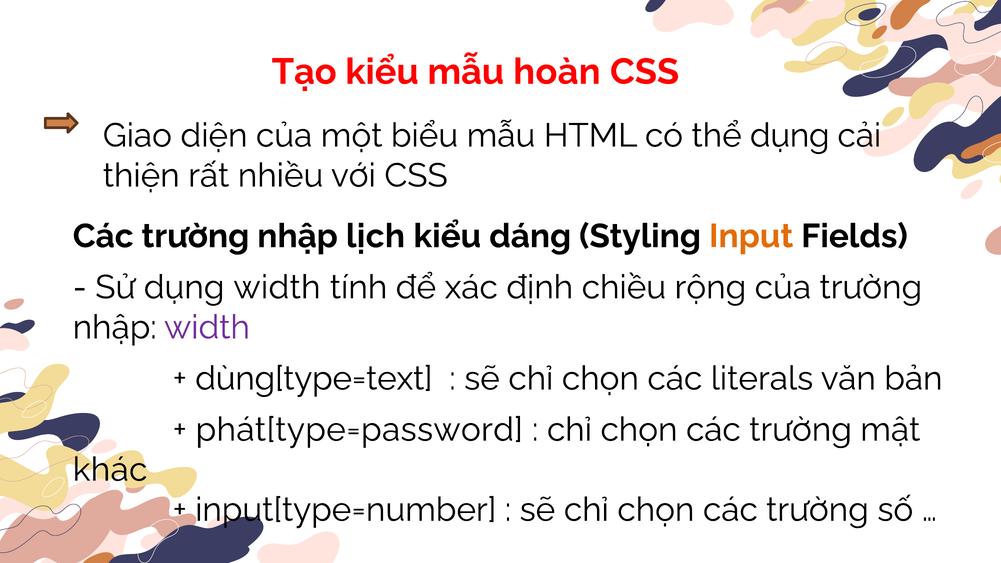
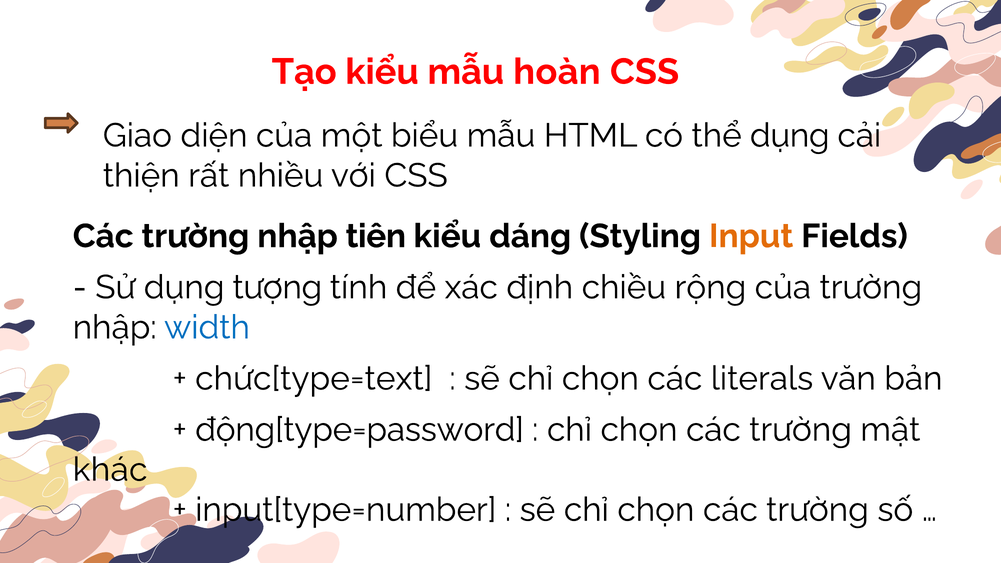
lịch: lịch -> tiên (376, 236)
dụng width: width -> tượng (277, 287)
width colour: purple -> blue (207, 327)
dùng[type=text: dùng[type=text -> chức[type=text (314, 379)
phát[type=password: phát[type=password -> động[type=password (360, 430)
